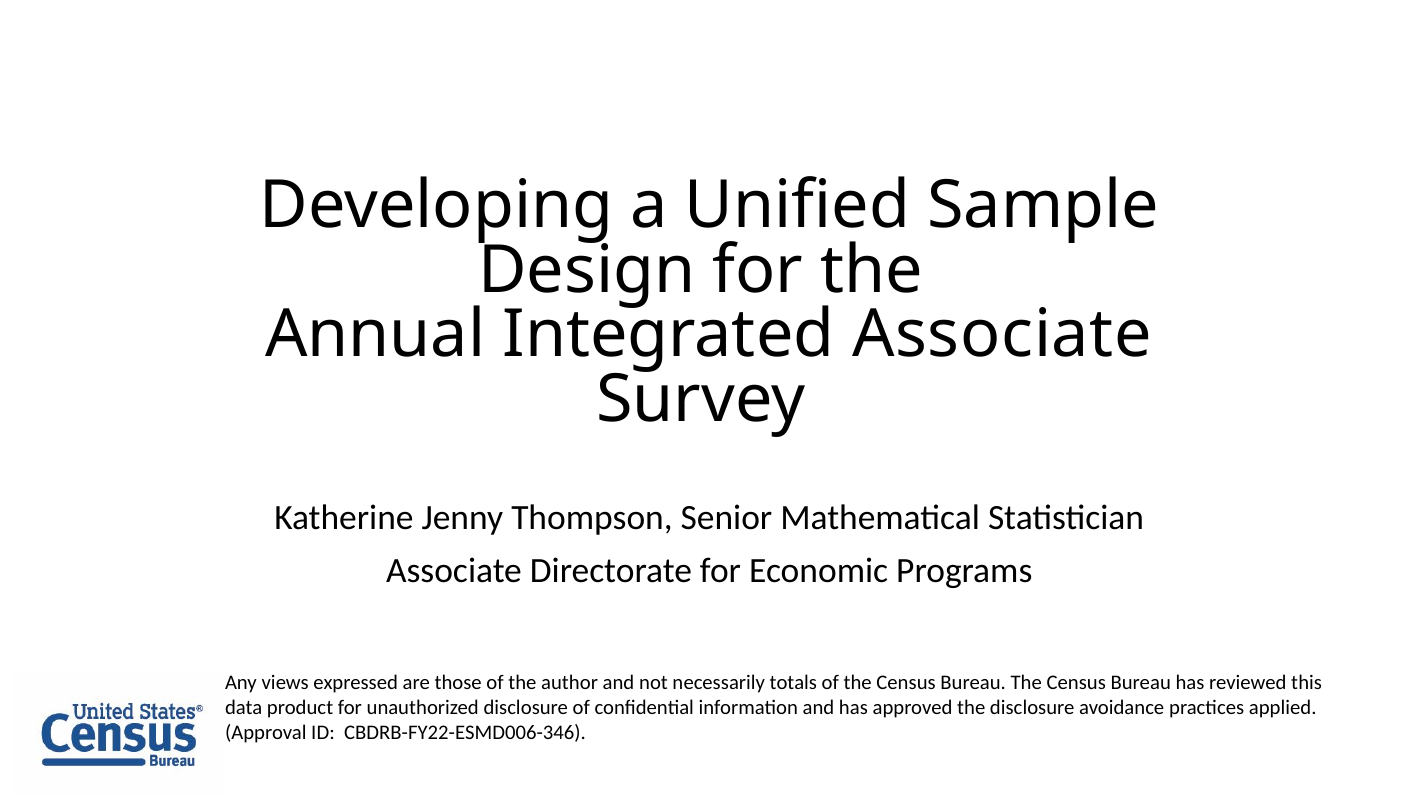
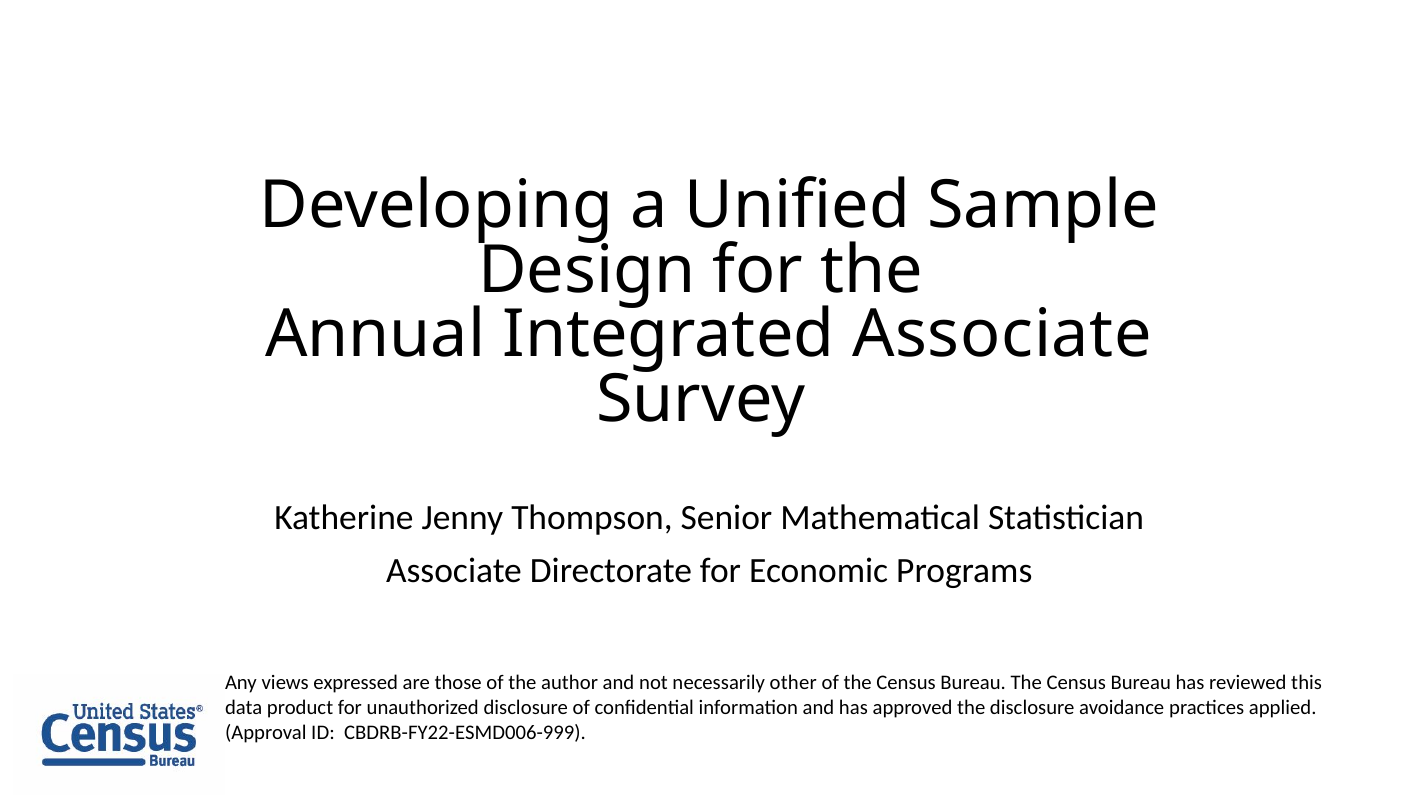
totals: totals -> other (793, 683)
CBDRB-FY22-ESMD006-346: CBDRB-FY22-ESMD006-346 -> CBDRB-FY22-ESMD006-999 (465, 733)
